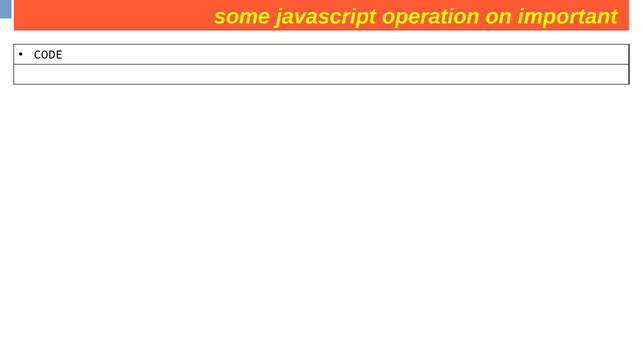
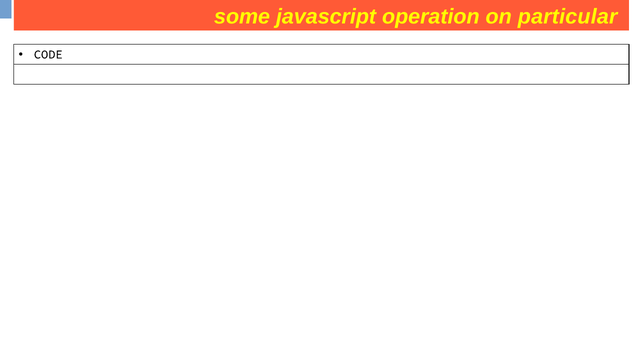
important: important -> particular (568, 17)
